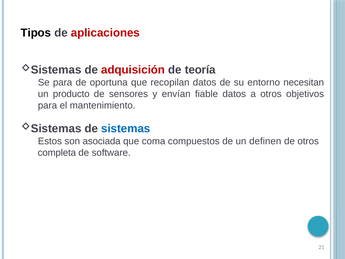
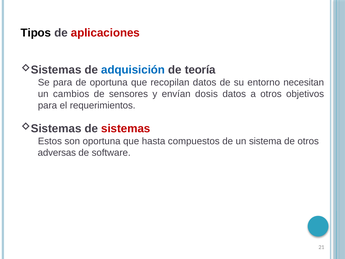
adquisición colour: red -> blue (133, 70)
producto: producto -> cambios (71, 94)
fiable: fiable -> dosis (206, 94)
mantenimiento: mantenimiento -> requerimientos (103, 105)
sistemas colour: blue -> red (126, 128)
son asociada: asociada -> oportuna (102, 141)
coma: coma -> hasta (154, 141)
definen: definen -> sistema (265, 141)
completa: completa -> adversas (57, 152)
